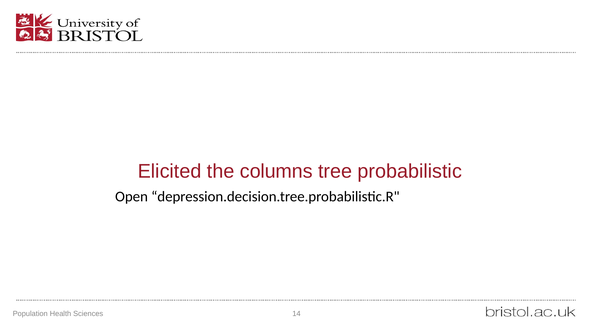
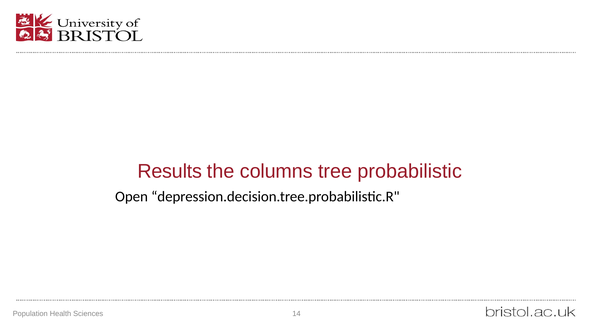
Elicited: Elicited -> Results (170, 171)
